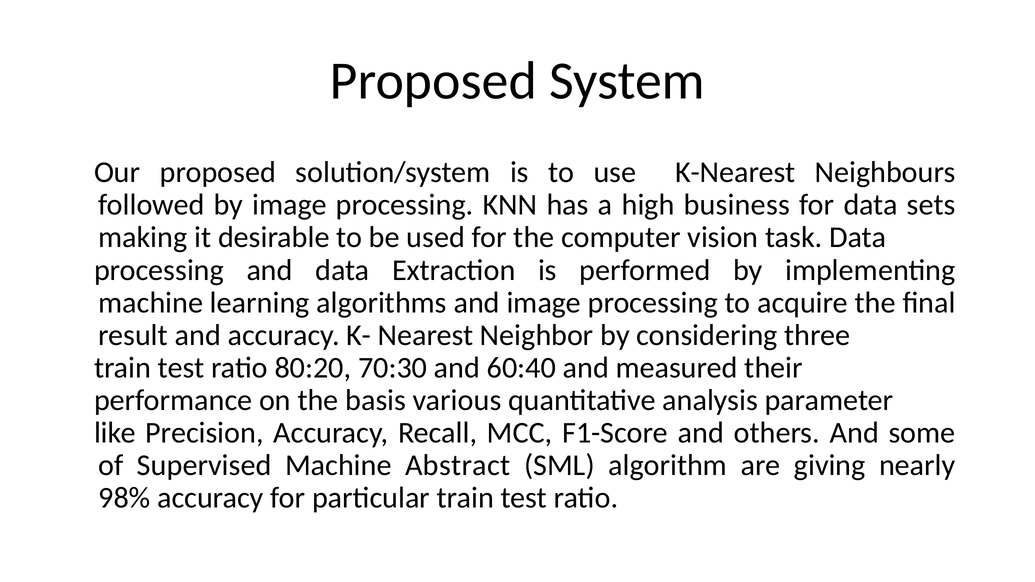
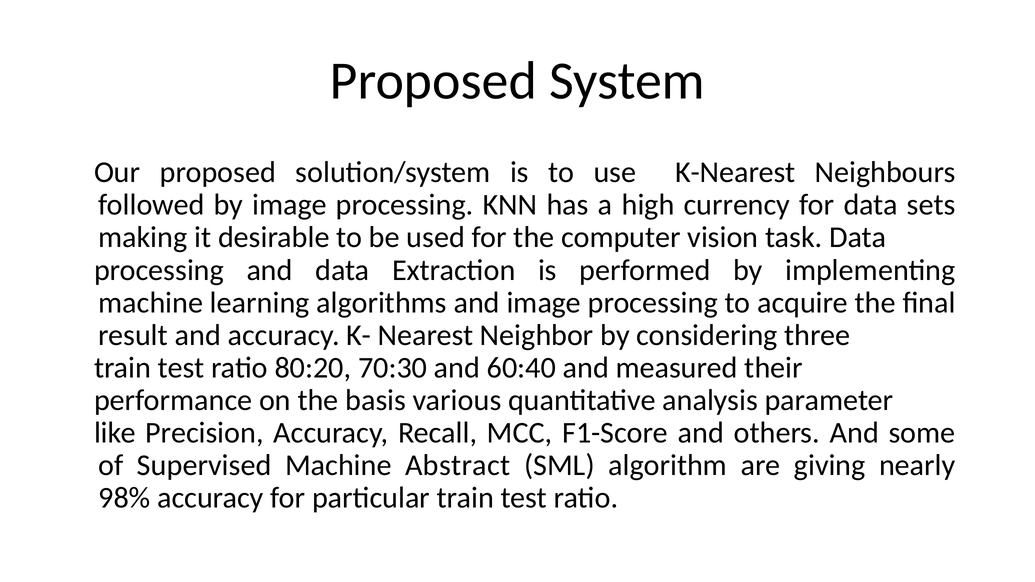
business: business -> currency (737, 205)
